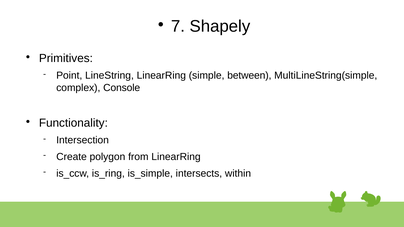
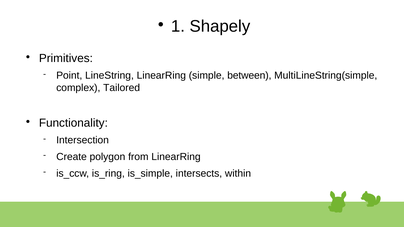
7: 7 -> 1 (178, 26)
Console: Console -> Tailored (122, 88)
